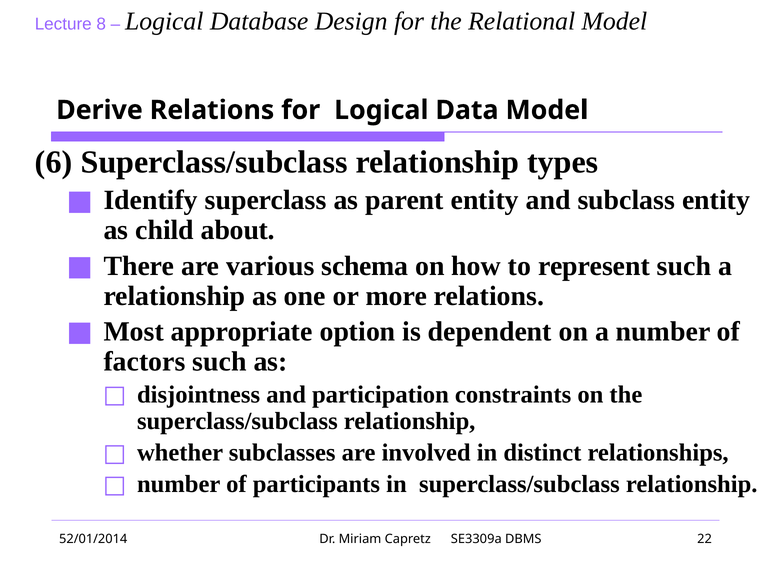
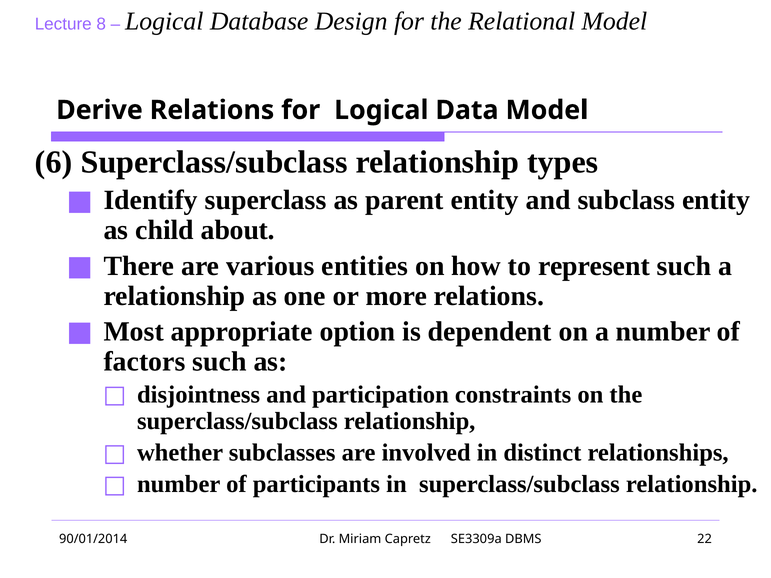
schema: schema -> entities (365, 266)
52/01/2014: 52/01/2014 -> 90/01/2014 (93, 539)
